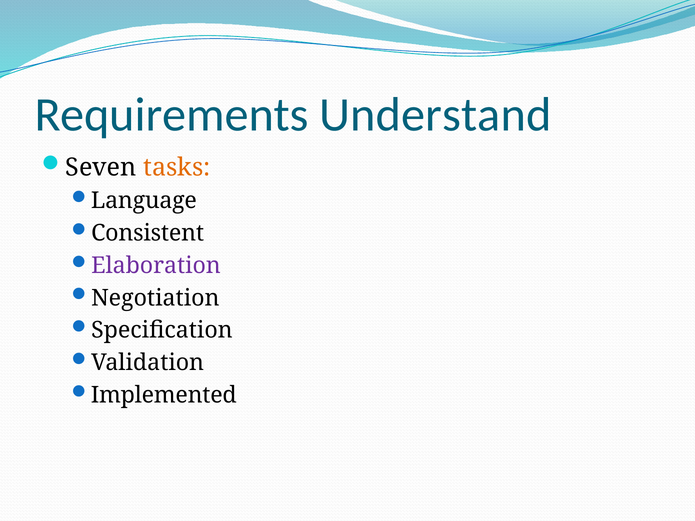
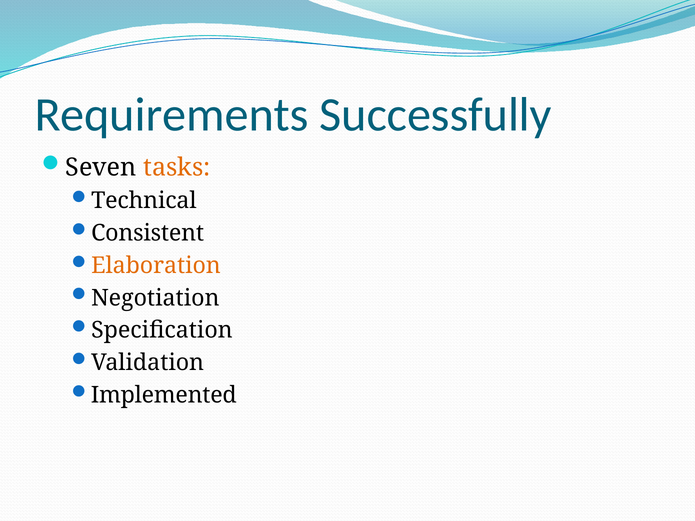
Understand: Understand -> Successfully (436, 115)
Language: Language -> Technical (144, 201)
Elaboration colour: purple -> orange (156, 266)
